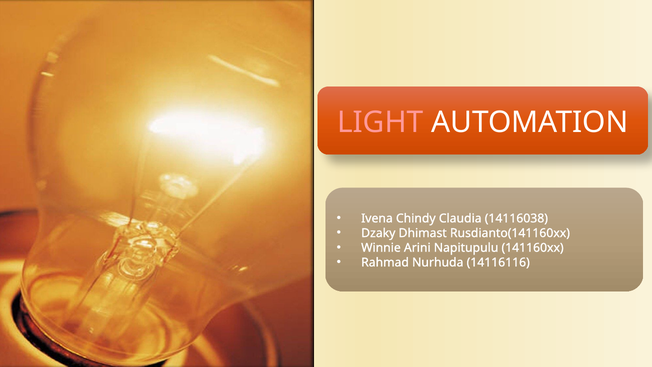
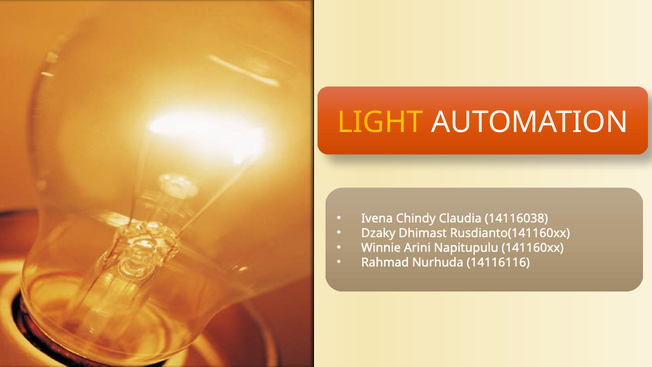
LIGHT colour: pink -> yellow (380, 122)
